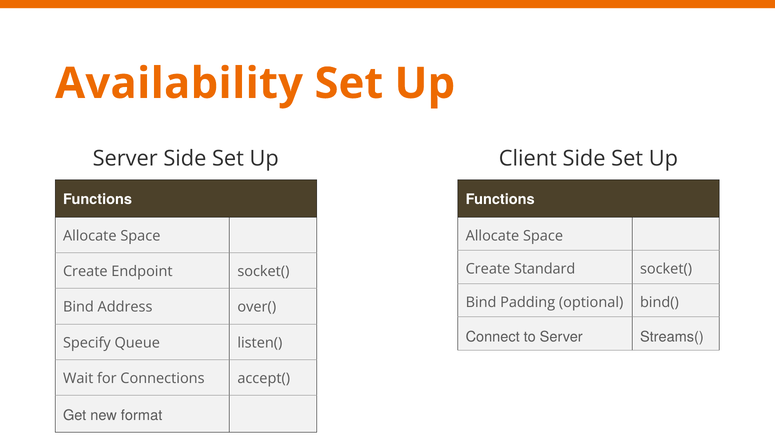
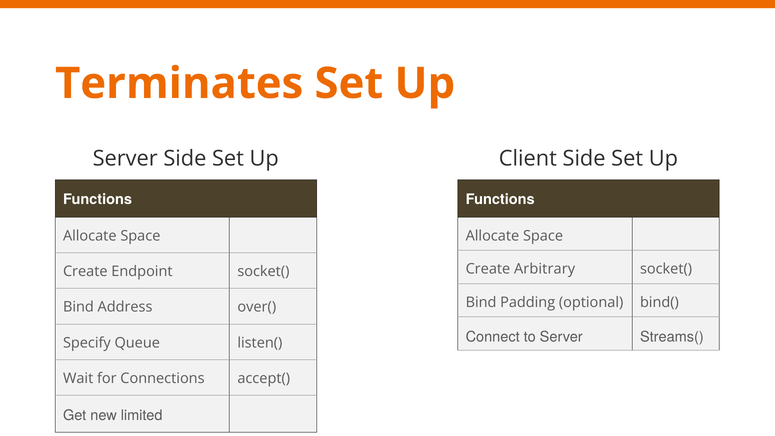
Availability: Availability -> Terminates (179, 84)
Standard: Standard -> Arbitrary (545, 269)
format: format -> limited (142, 415)
